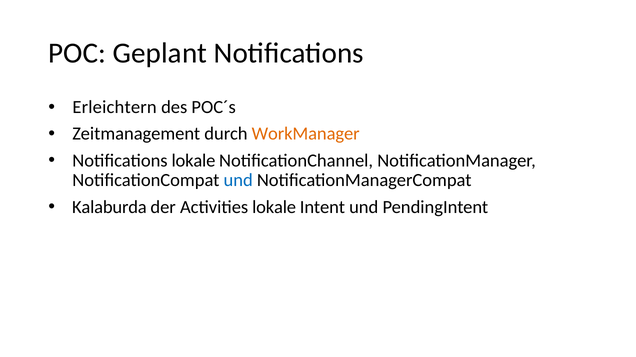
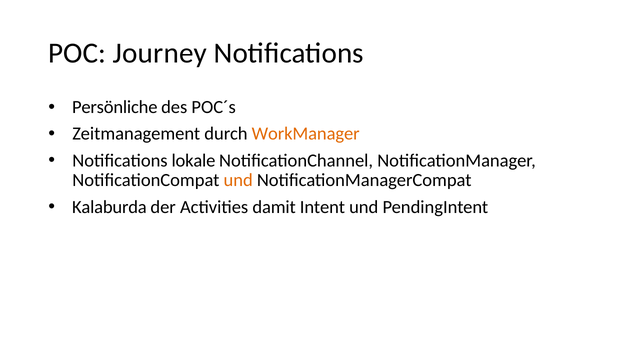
Geplant: Geplant -> Journey (160, 53)
Erleichtern: Erleichtern -> Persönliche (115, 107)
und colour: blue -> orange (238, 181)
Activities lokale: lokale -> damit (274, 207)
